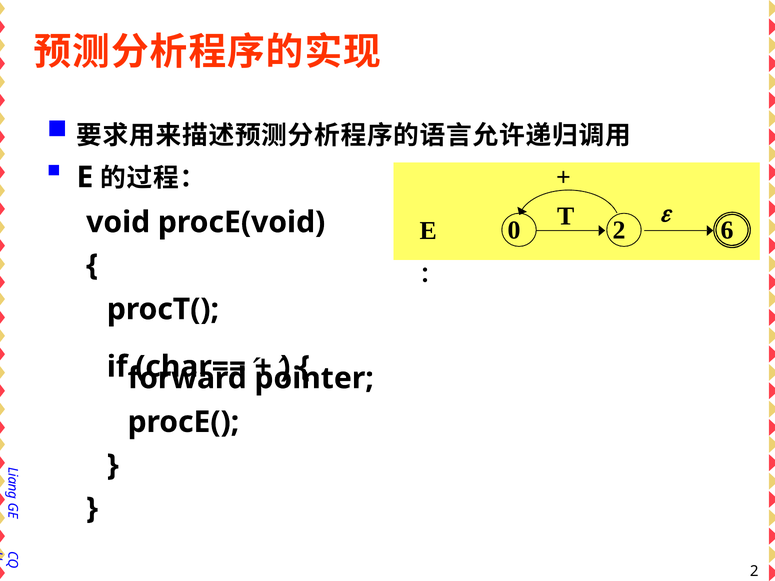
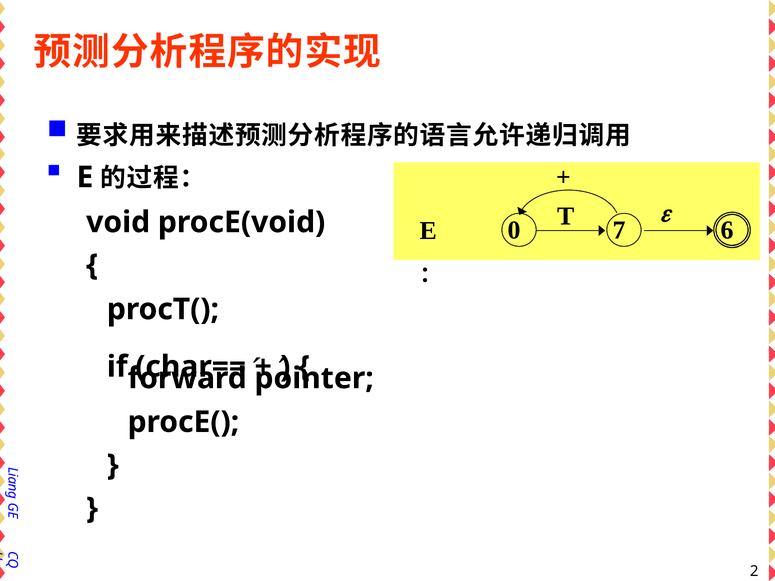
0 2: 2 -> 7 (619, 230)
